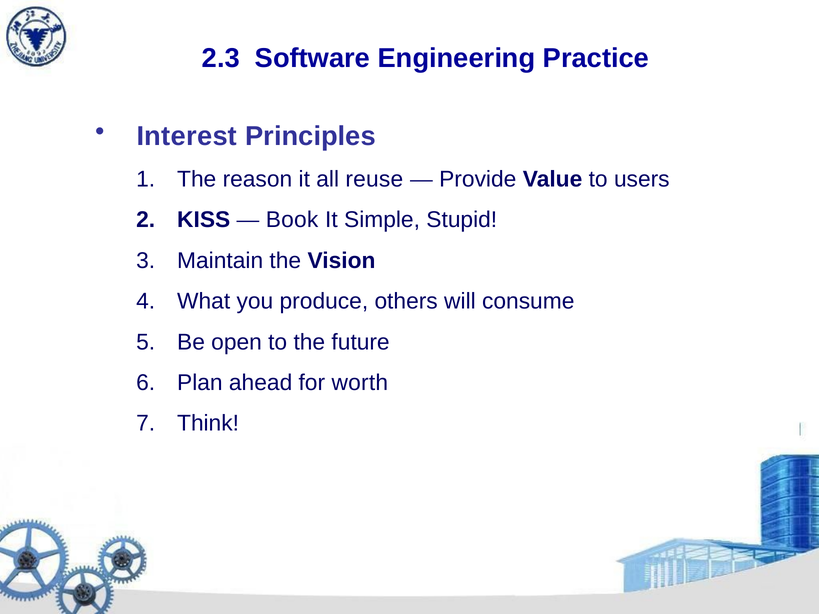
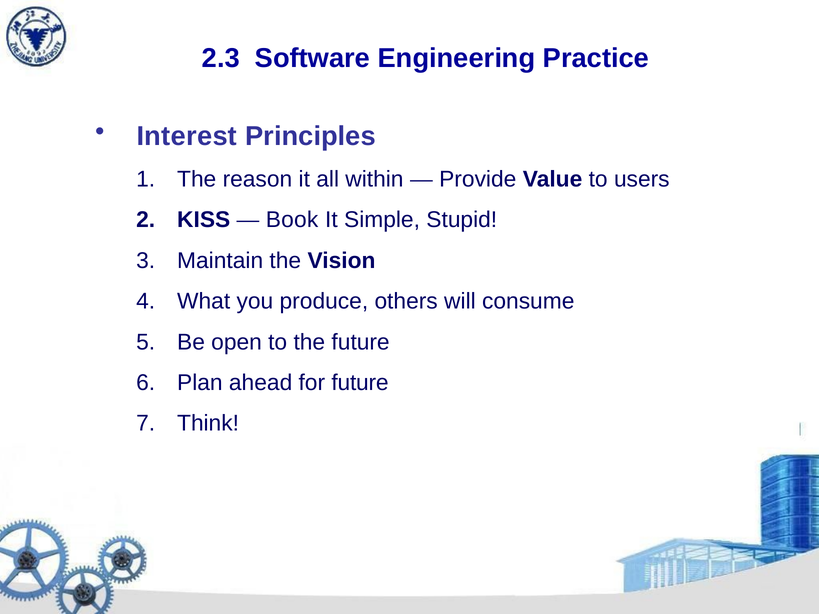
reuse: reuse -> within (374, 179)
for worth: worth -> future (360, 383)
